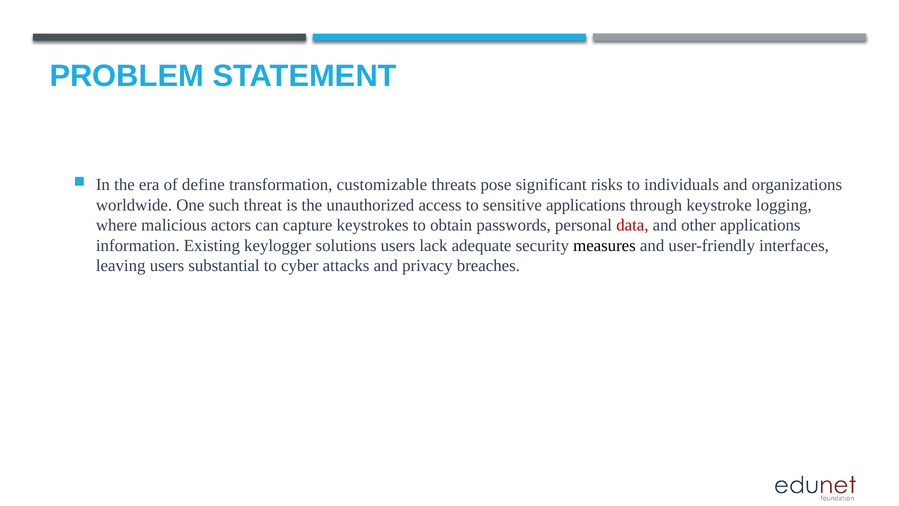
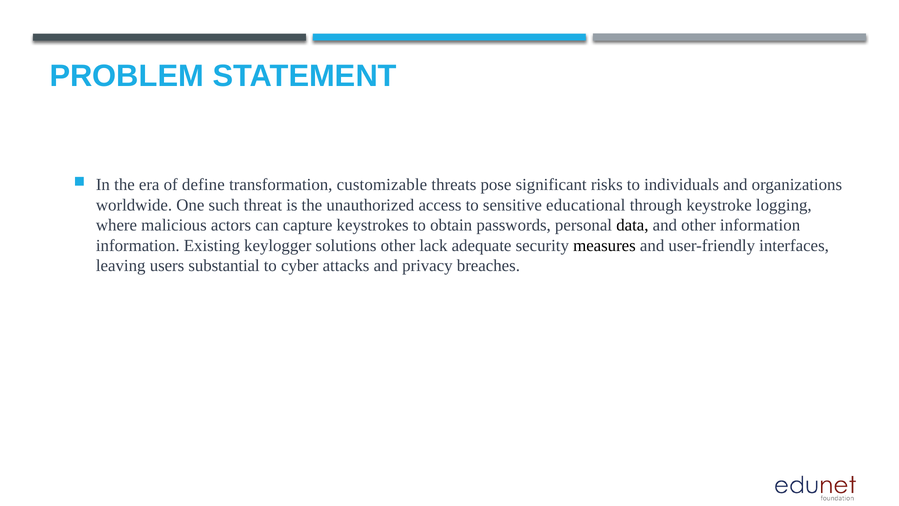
sensitive applications: applications -> educational (586, 205)
data colour: red -> black (632, 225)
other applications: applications -> information (760, 225)
solutions users: users -> other (398, 245)
